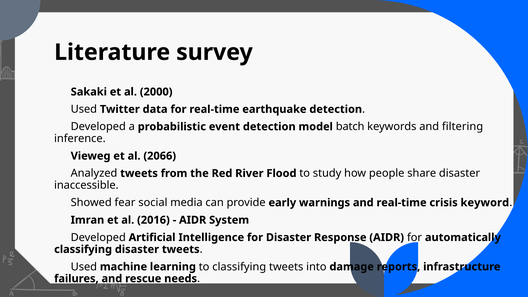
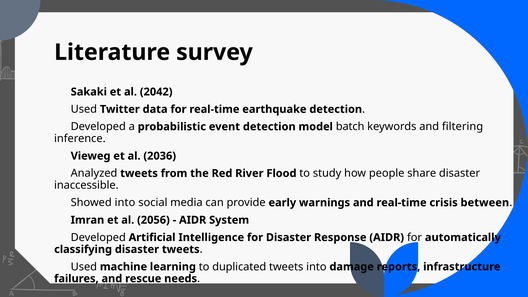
2000: 2000 -> 2042 (156, 92)
2066: 2066 -> 2036 (160, 156)
Showed fear: fear -> into (125, 203)
keyword: keyword -> between (485, 203)
2016: 2016 -> 2056 (153, 220)
to classifying: classifying -> duplicated (239, 267)
